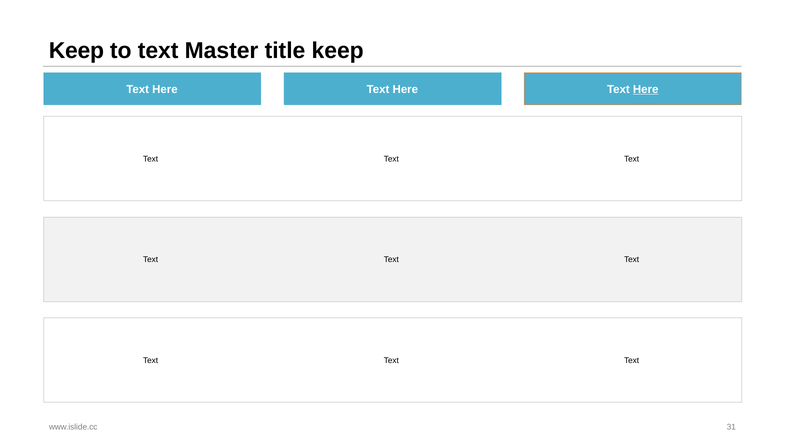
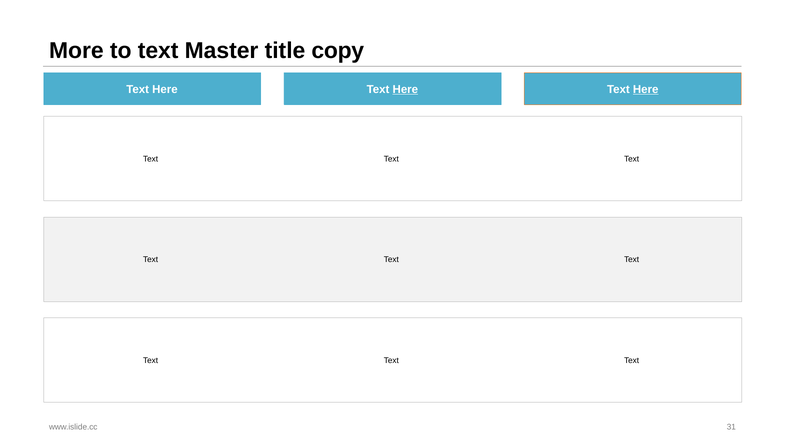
Keep: Keep -> More (76, 51)
title keep: keep -> copy (338, 51)
Here underline: none -> present (405, 89)
